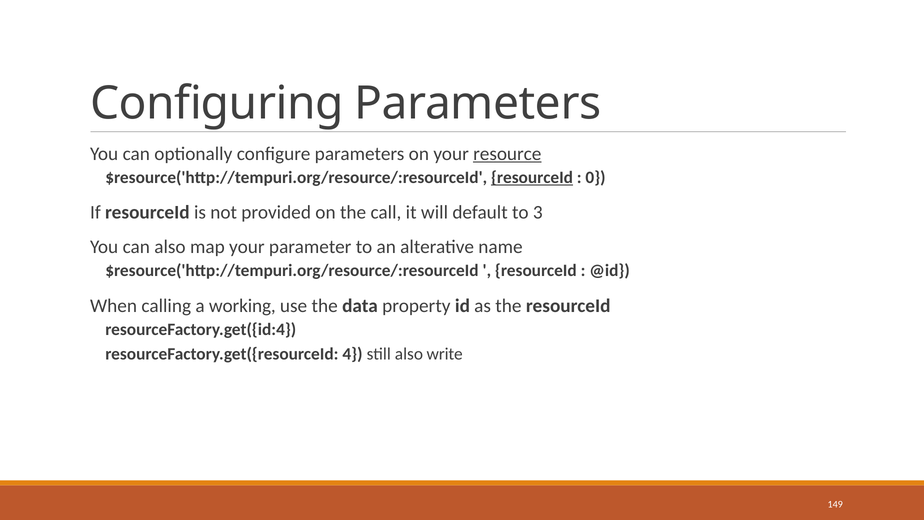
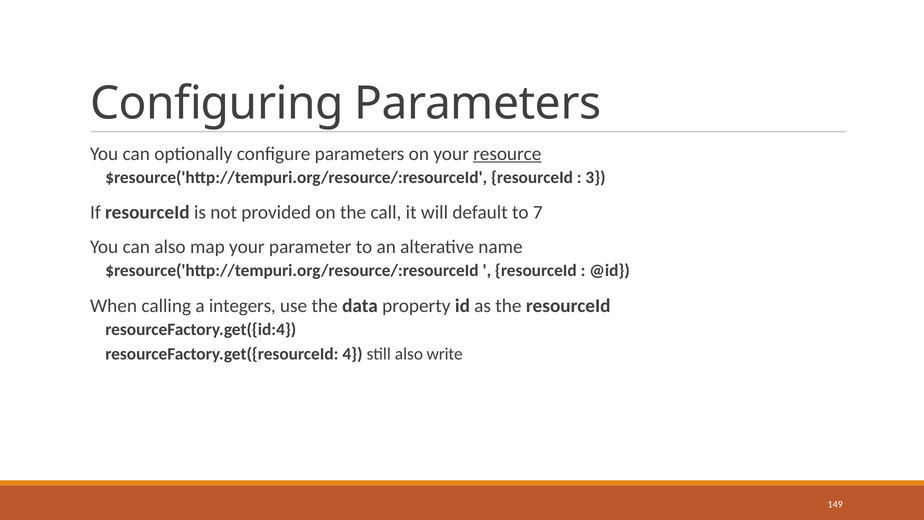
resourceId underline: present -> none (532, 177)
0: 0 -> 3 (596, 177)
3: 3 -> 7 (538, 212)
working: working -> integers (242, 306)
